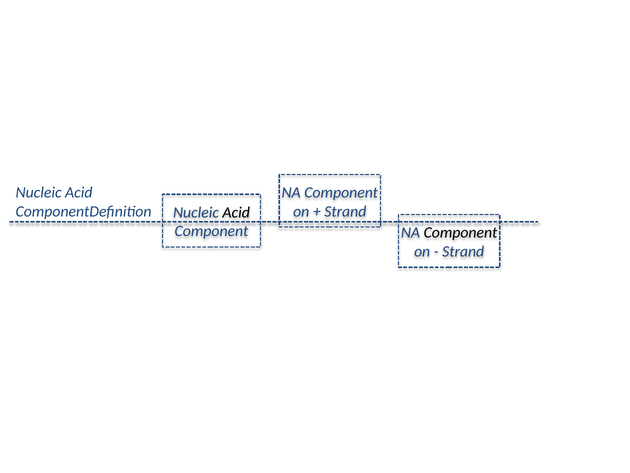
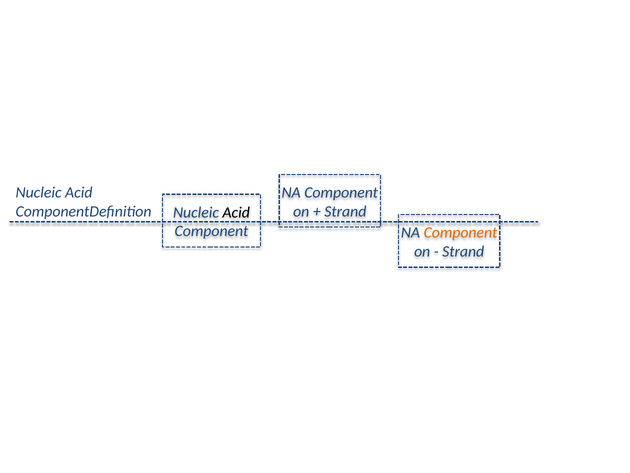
Component colour: black -> orange (461, 232)
